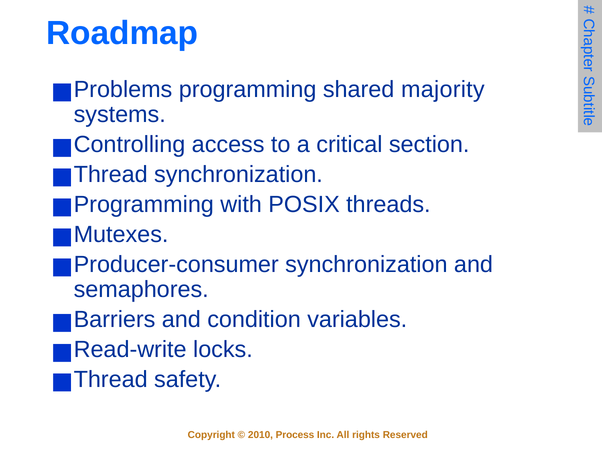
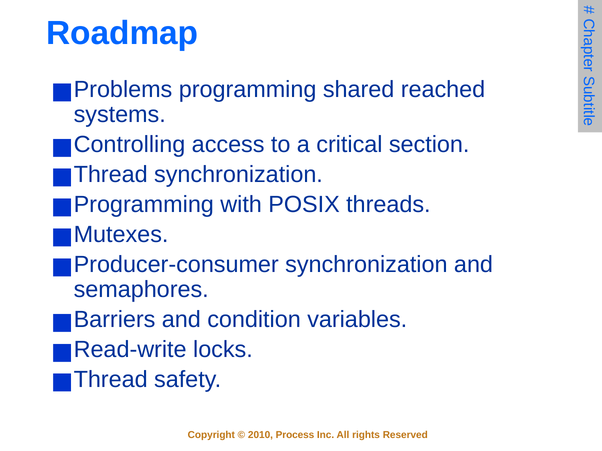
majority: majority -> reached (443, 90)
